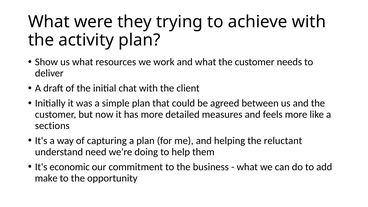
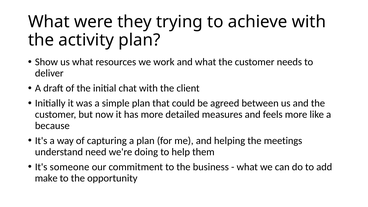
sections: sections -> because (52, 126)
reluctant: reluctant -> meetings (283, 141)
economic: economic -> someone (70, 167)
